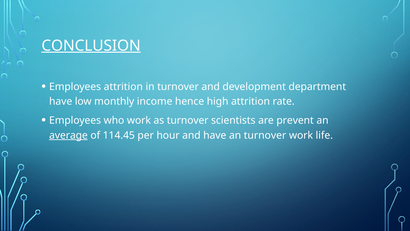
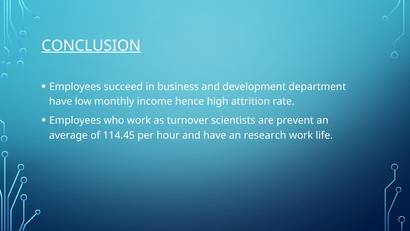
Employees attrition: attrition -> succeed (123, 87)
in turnover: turnover -> business (178, 87)
average underline: present -> none (68, 135)
an turnover: turnover -> research (265, 135)
